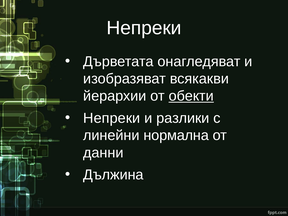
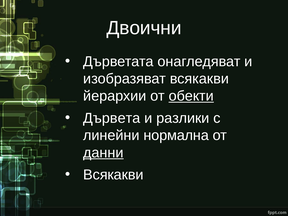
Непреки: Непреки -> Двоични (144, 28)
Непреки: Непреки -> Дървета (112, 118)
данни underline: none -> present (103, 153)
Дължина: Дължина -> Всякакви (113, 175)
